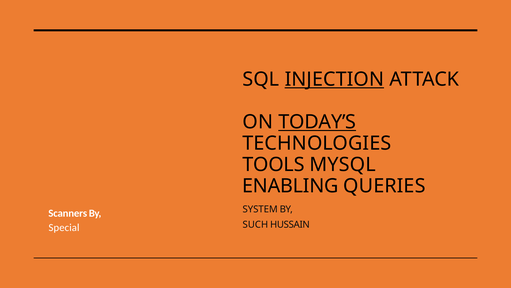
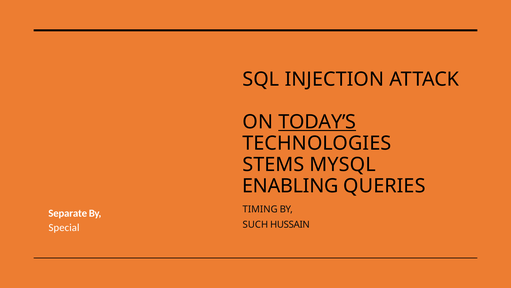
INJECTION underline: present -> none (334, 79)
TOOLS: TOOLS -> STEMS (273, 164)
SYSTEM: SYSTEM -> TIMING (260, 209)
Scanners: Scanners -> Separate (68, 213)
